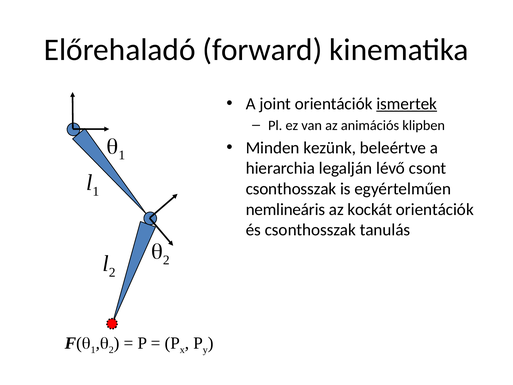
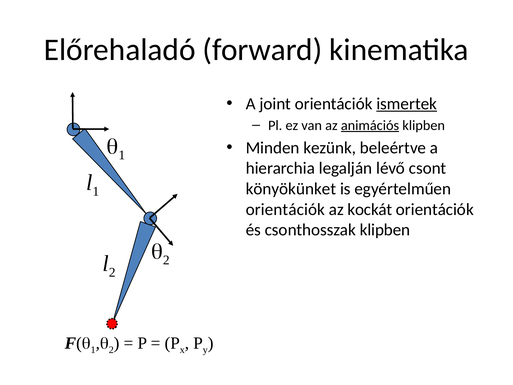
animációs underline: none -> present (370, 125)
csonthosszak: csonthosszak -> könyökünket (291, 189)
nemlineáris: nemlineáris -> orientációk (285, 209)
csonthosszak tanulás: tanulás -> klipben (385, 230)
